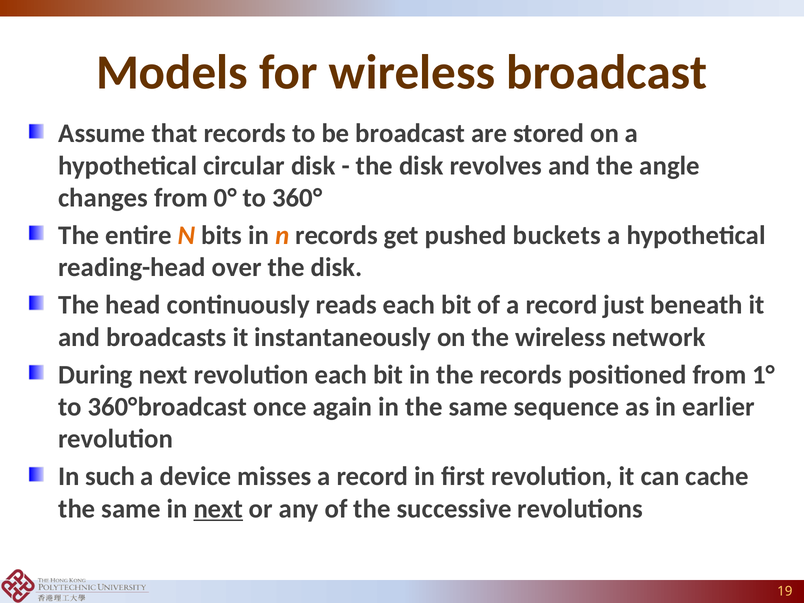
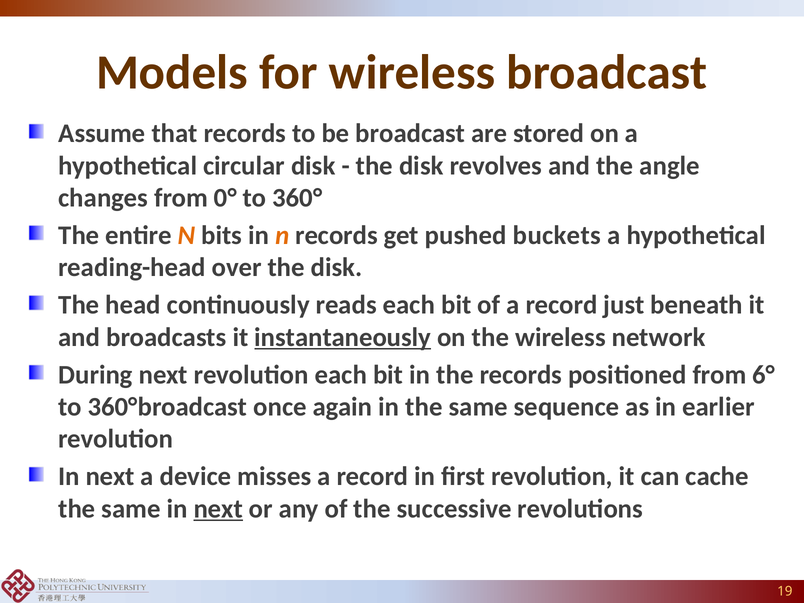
instantaneously underline: none -> present (343, 337)
1°: 1° -> 6° (764, 375)
such: such -> next (110, 476)
